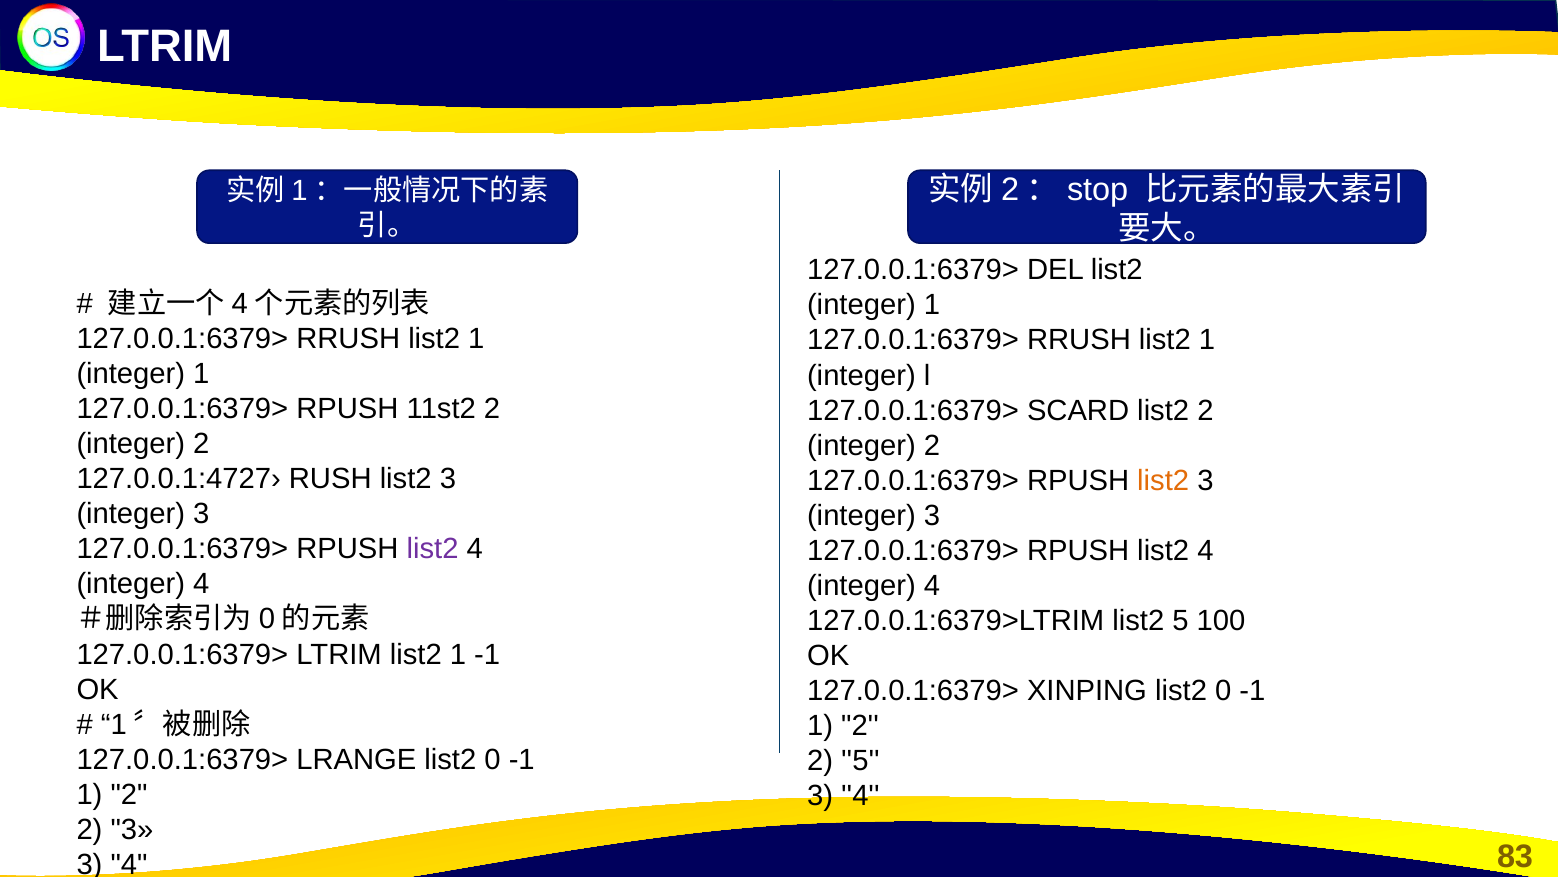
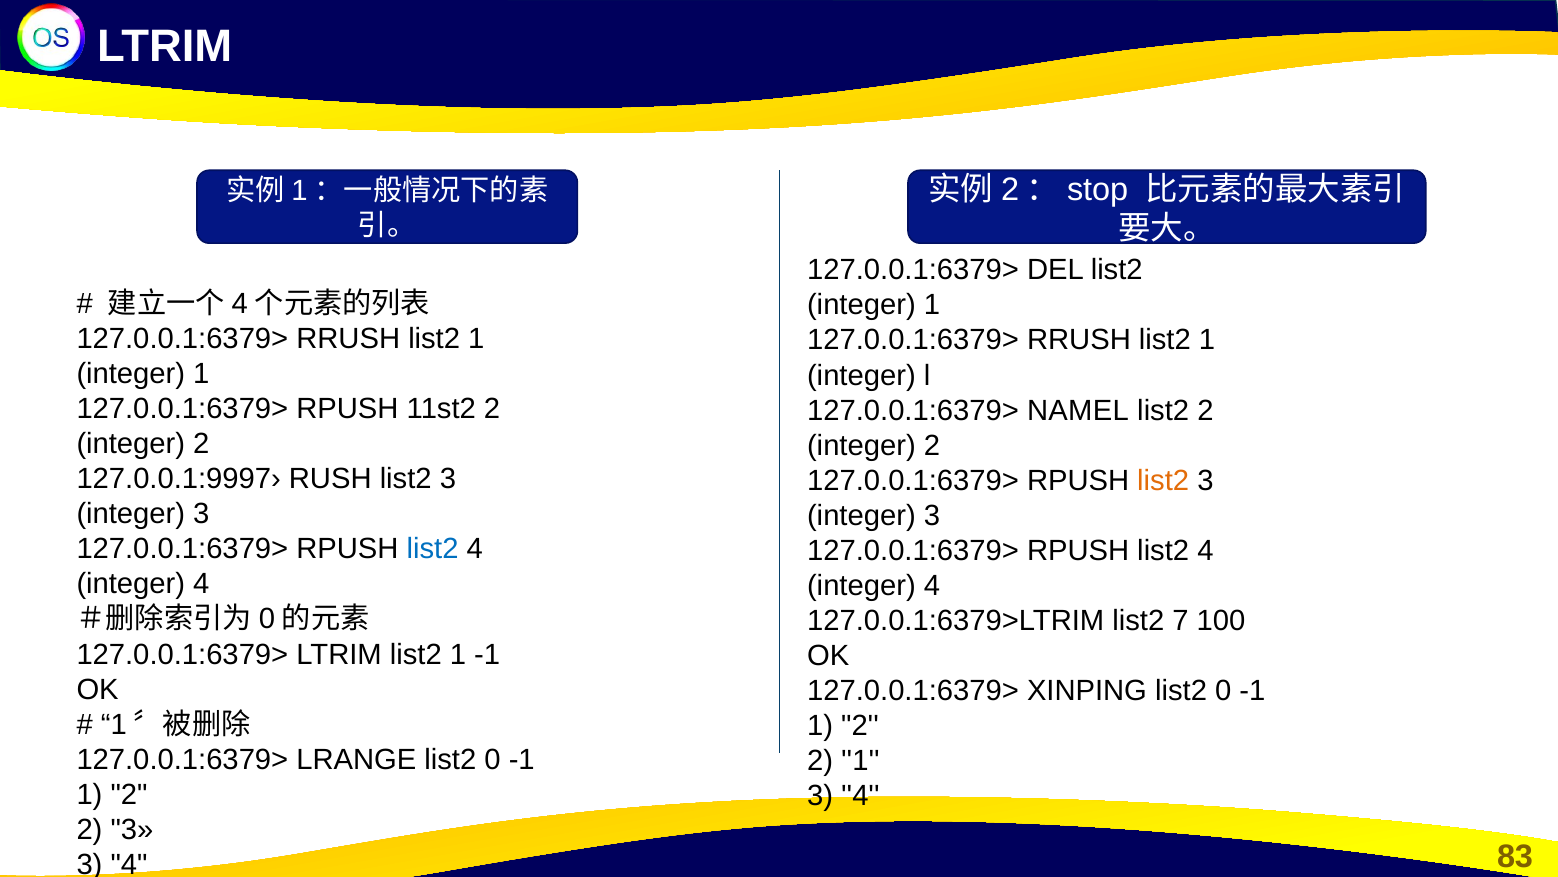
SCARD: SCARD -> NAMEL (1078, 410)
127.0.0.1:4727›: 127.0.0.1:4727› -> 127.0.0.1:9997› (179, 479)
list2 colour: purple -> blue (433, 549)
list2 5: 5 -> 7 (1180, 620)
2 5: 5 -> 1 (860, 761)
